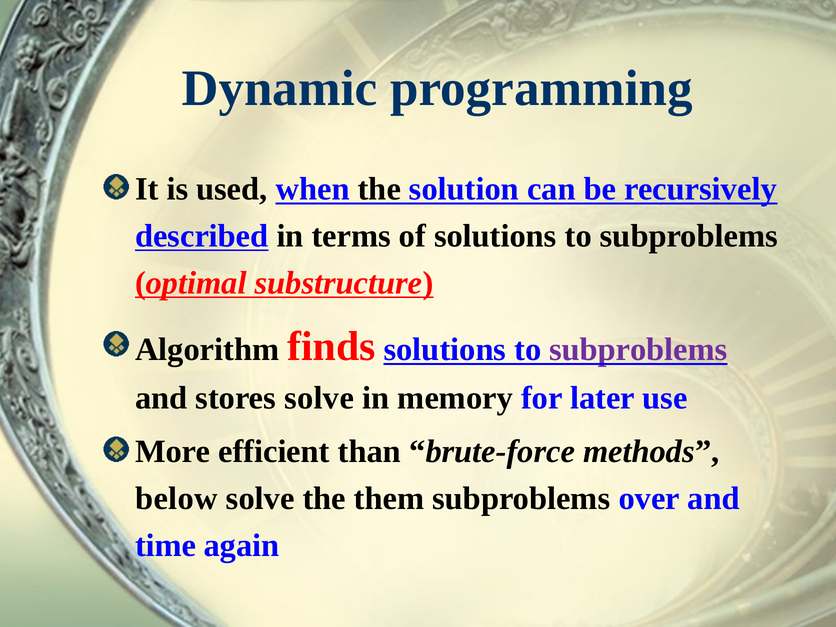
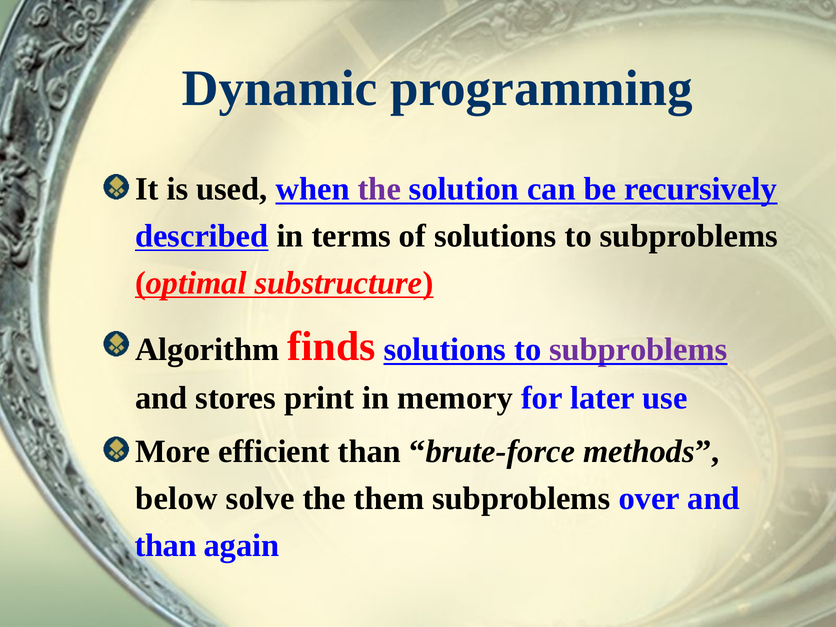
the colour: black -> purple (379, 189)
stores solve: solve -> print (319, 398)
time: time -> than (166, 545)
